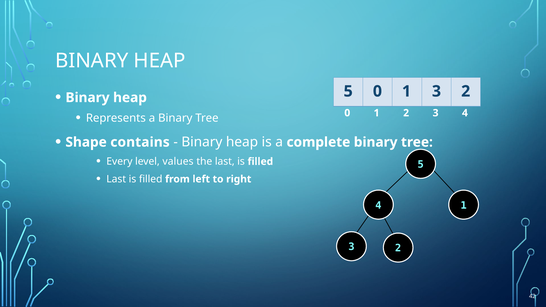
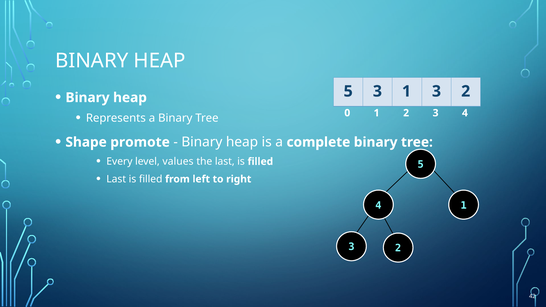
5 0: 0 -> 3 (377, 91)
contains: contains -> promote (140, 142)
